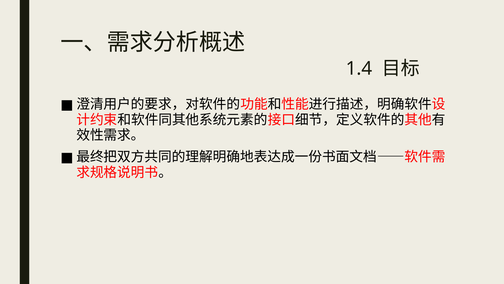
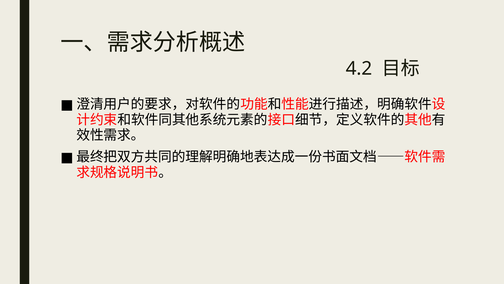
1.4: 1.4 -> 4.2 (359, 68)
